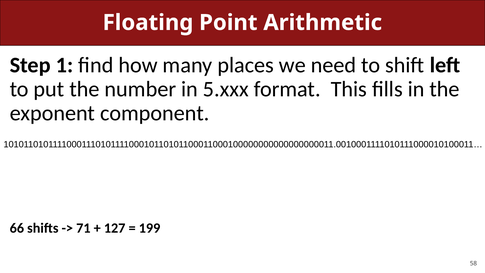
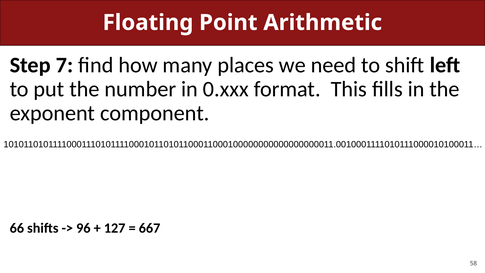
1: 1 -> 7 (64, 65)
5.xxx: 5.xxx -> 0.xxx (226, 89)
71: 71 -> 96 (83, 228)
199: 199 -> 667 (150, 228)
